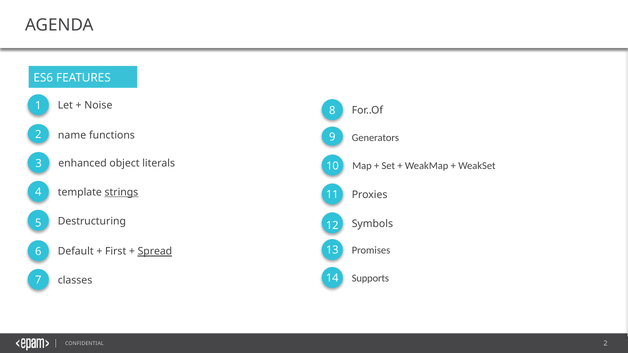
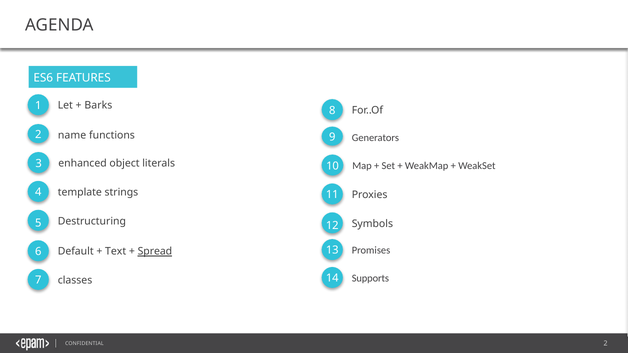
Noise: Noise -> Barks (98, 106)
strings underline: present -> none (121, 192)
First: First -> Text (116, 252)
